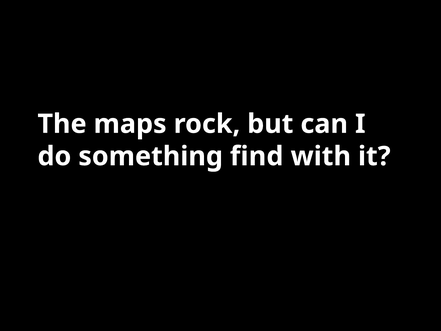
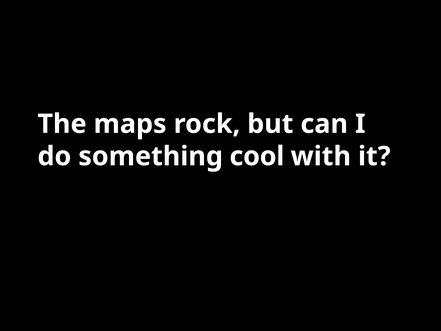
find: find -> cool (257, 156)
